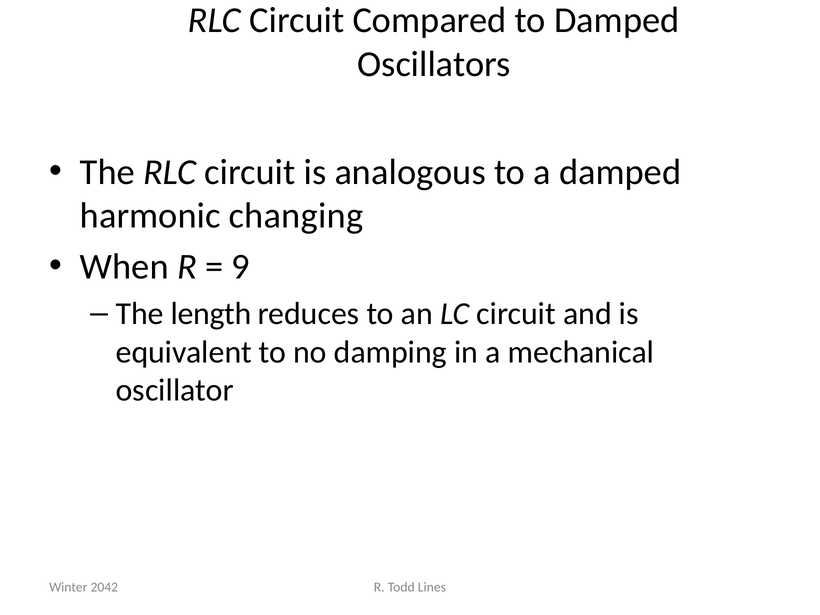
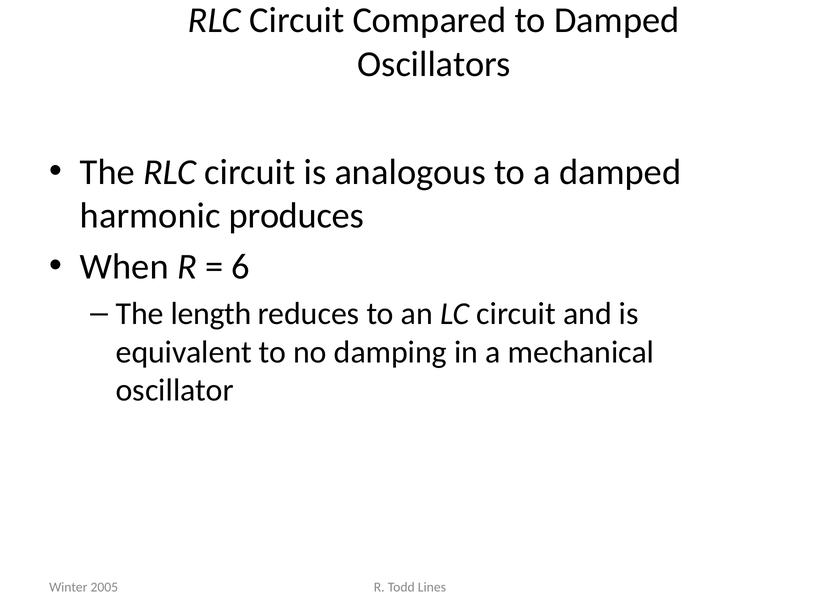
changing: changing -> produces (296, 216)
9: 9 -> 6 (241, 267)
2042: 2042 -> 2005 (104, 587)
